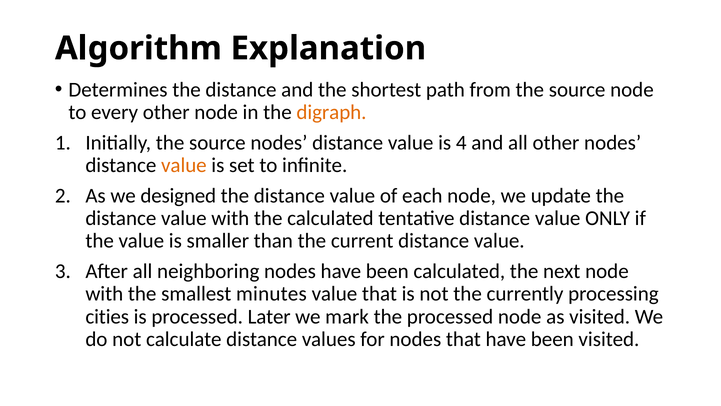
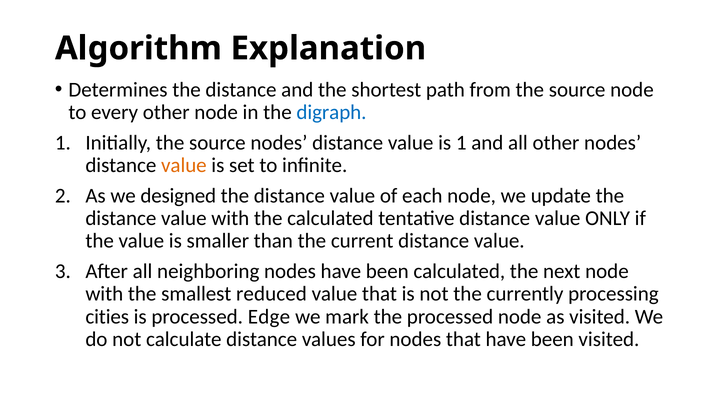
digraph colour: orange -> blue (331, 112)
is 4: 4 -> 1 (461, 142)
minutes: minutes -> reduced (271, 294)
Later: Later -> Edge (269, 316)
